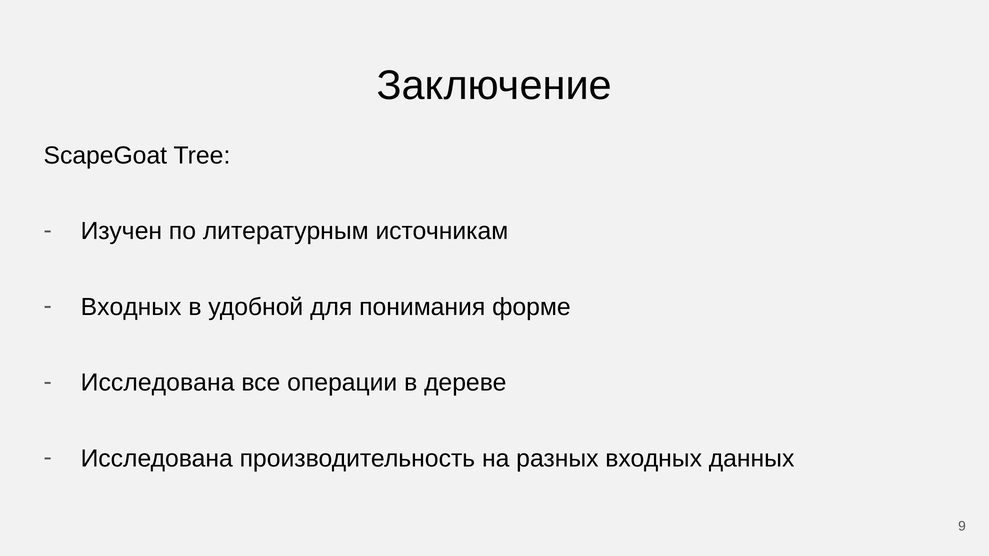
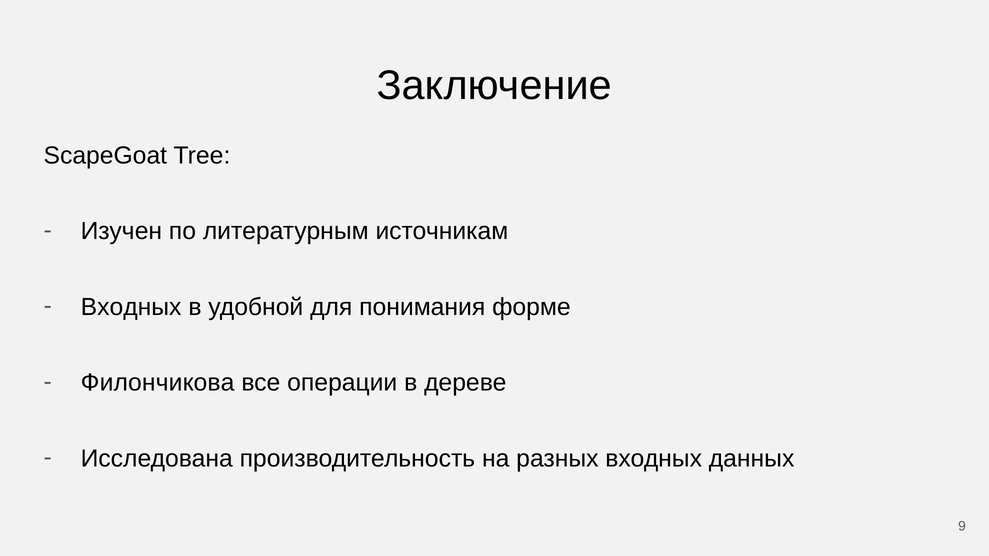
Исследована: Исследована -> Филончикова (158, 383)
